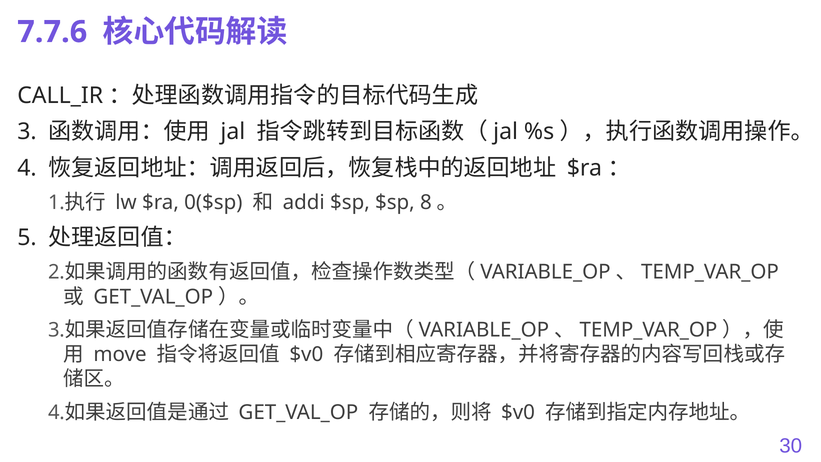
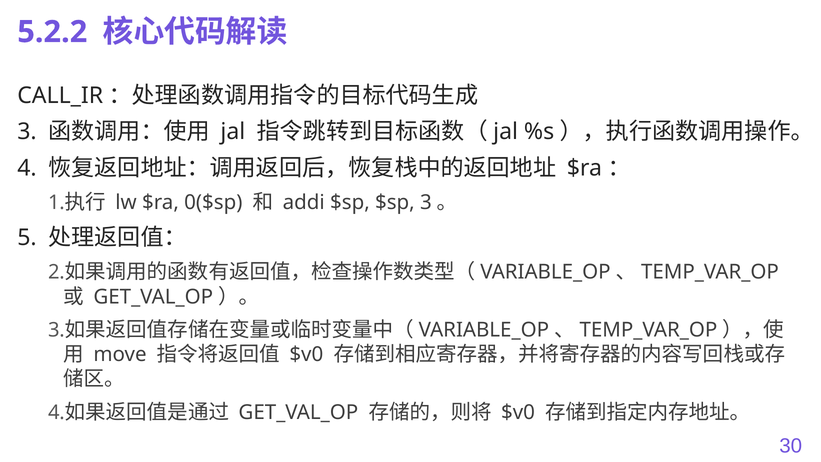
7.7.6: 7.7.6 -> 5.2.2 (52, 32)
$sp 8: 8 -> 3 (426, 203)
